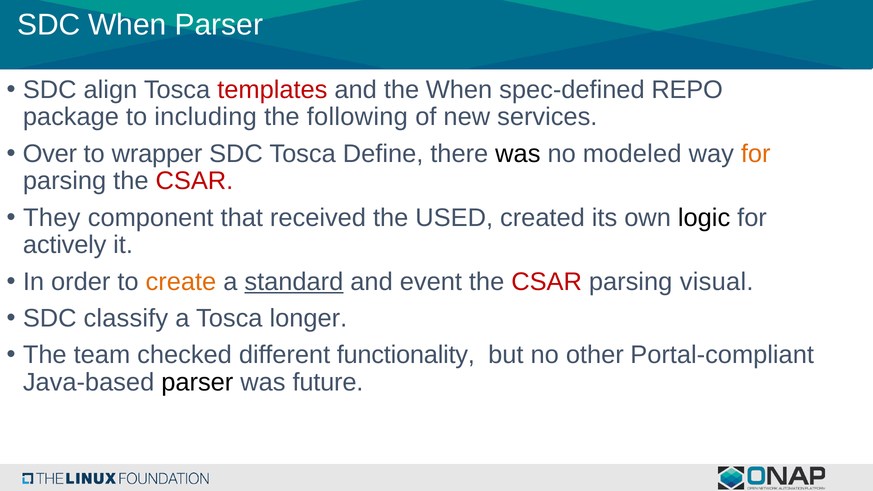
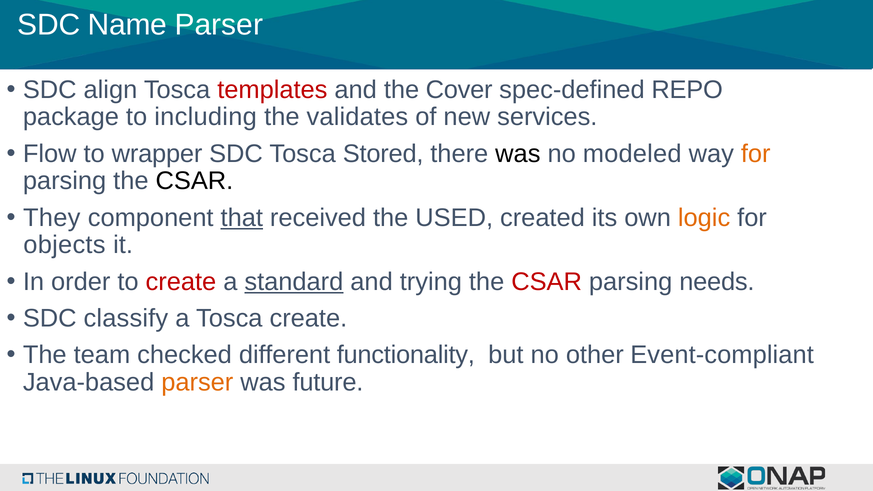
SDC When: When -> Name (127, 25)
the When: When -> Cover (459, 90)
following: following -> validates (357, 117)
Over: Over -> Flow (50, 154)
Define: Define -> Stored (383, 154)
CSAR colour: red -> black (194, 181)
that underline: none -> present (242, 218)
logic colour: black -> orange (704, 218)
actively: actively -> objects (64, 245)
create colour: orange -> red (181, 282)
event: event -> trying (431, 282)
visual: visual -> needs (717, 282)
Tosca longer: longer -> create (308, 318)
Portal-compliant: Portal-compliant -> Event-compliant (722, 355)
parser colour: black -> orange (197, 382)
